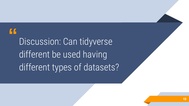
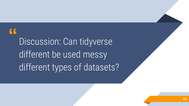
having: having -> messy (95, 55)
